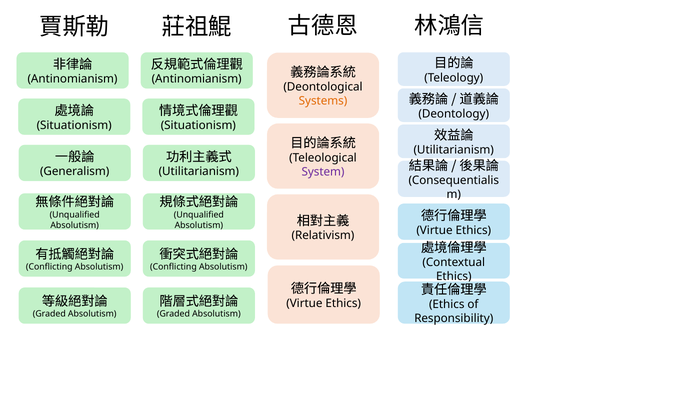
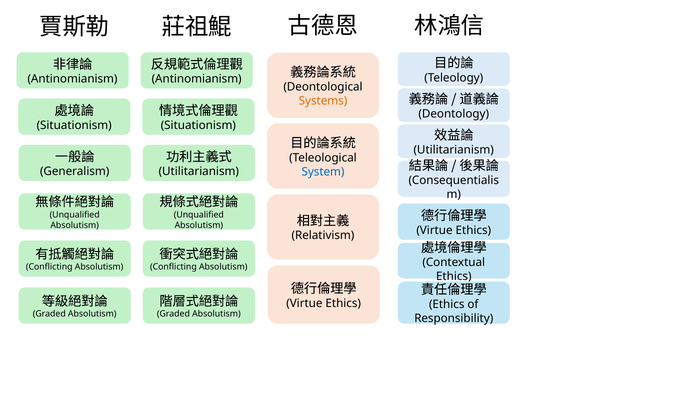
System colour: purple -> blue (323, 172)
